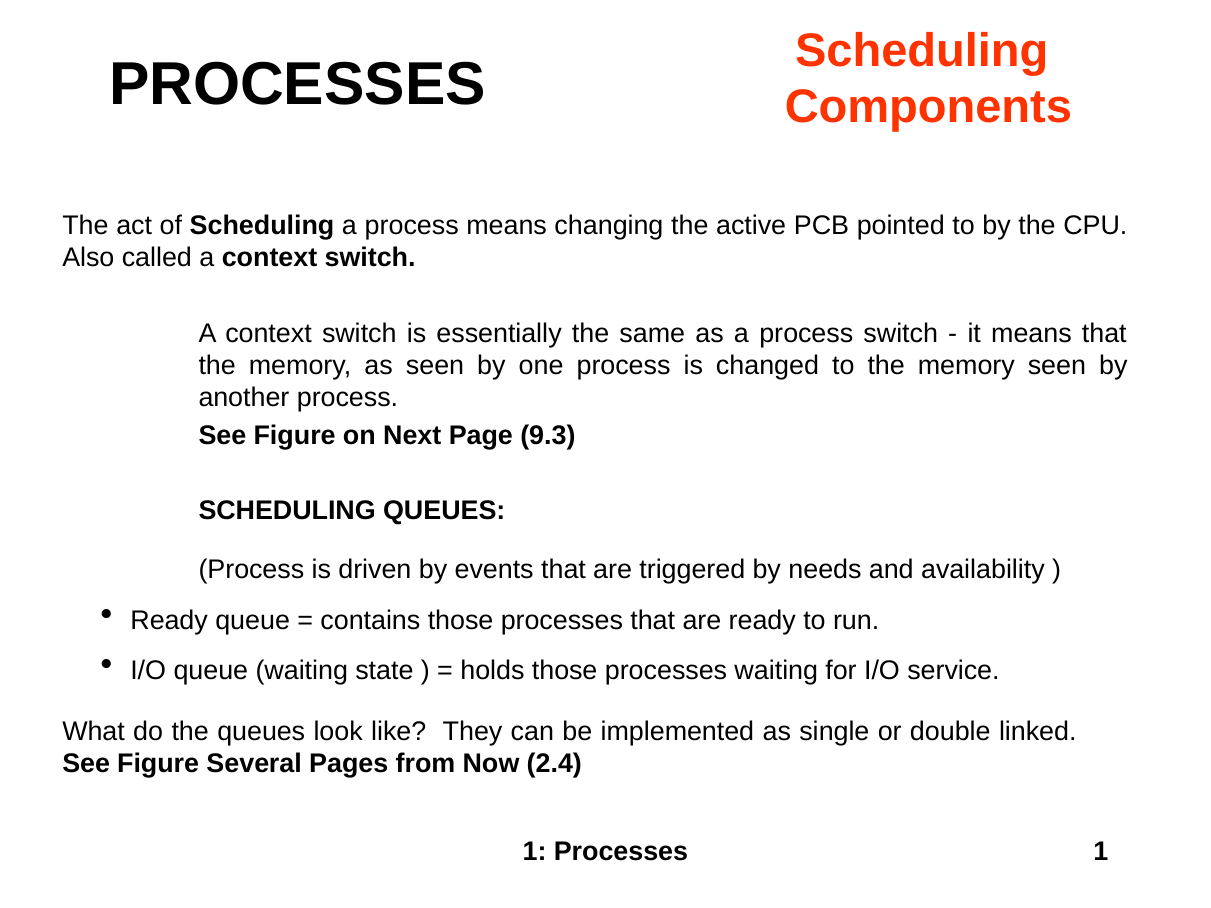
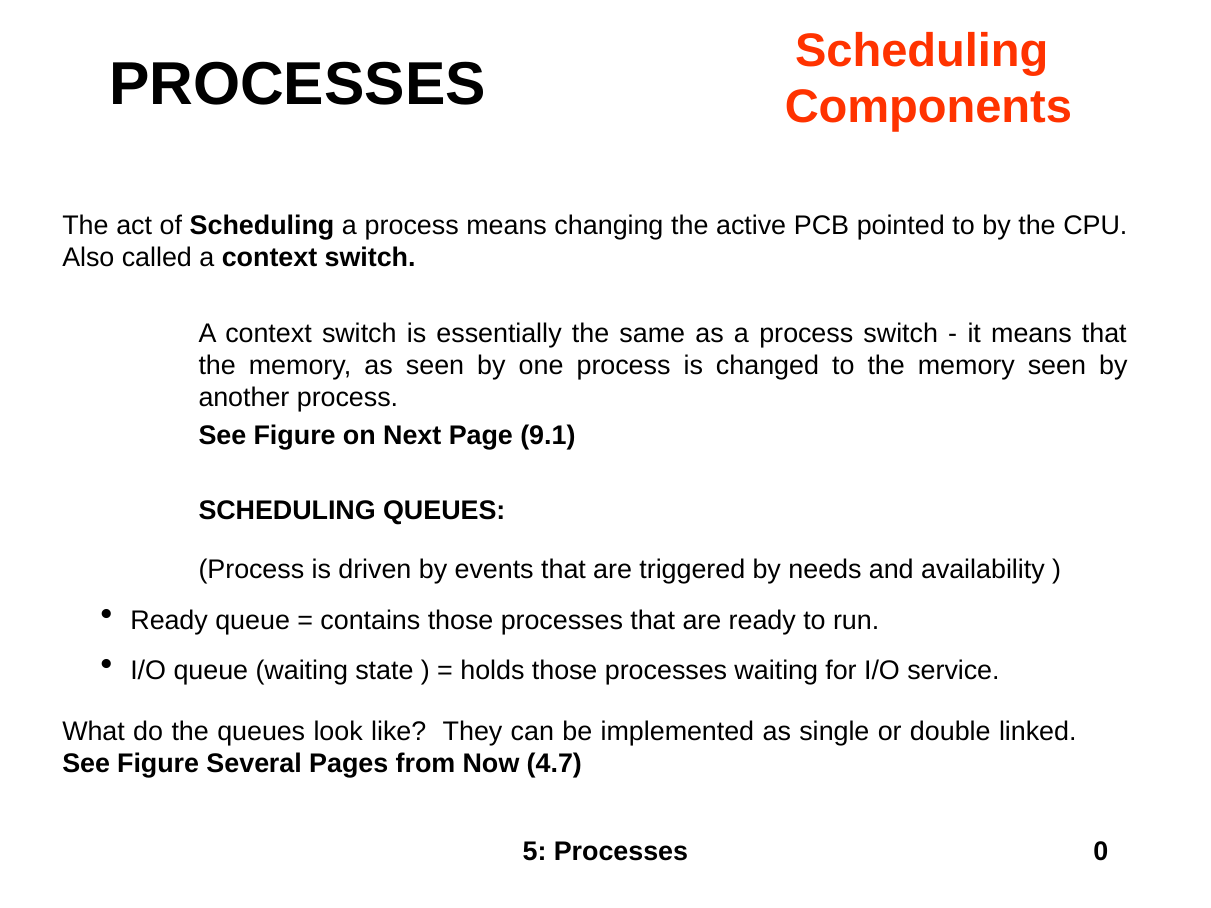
9.3: 9.3 -> 9.1 (548, 436)
2.4: 2.4 -> 4.7 (554, 764)
1: 1 -> 5 (535, 852)
Processes 1: 1 -> 0 (1101, 852)
